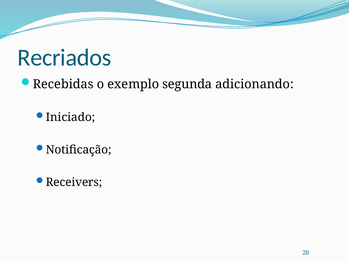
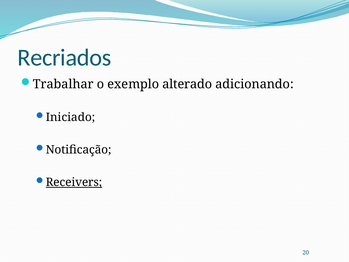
Recebidas: Recebidas -> Trabalhar (63, 84)
segunda: segunda -> alterado (187, 84)
Receivers underline: none -> present (74, 182)
